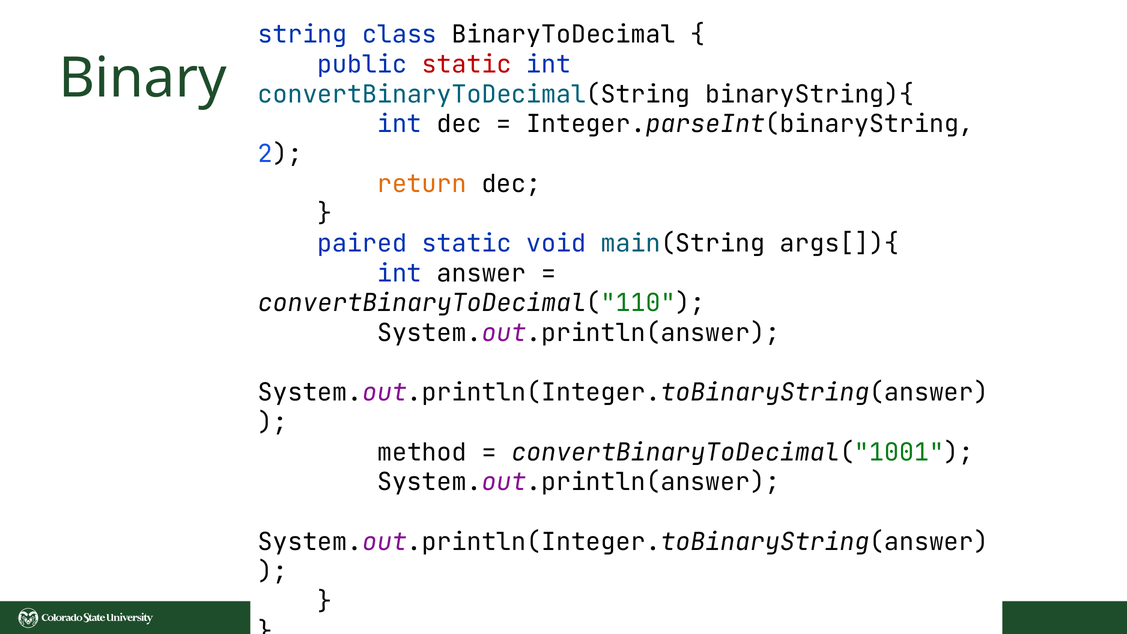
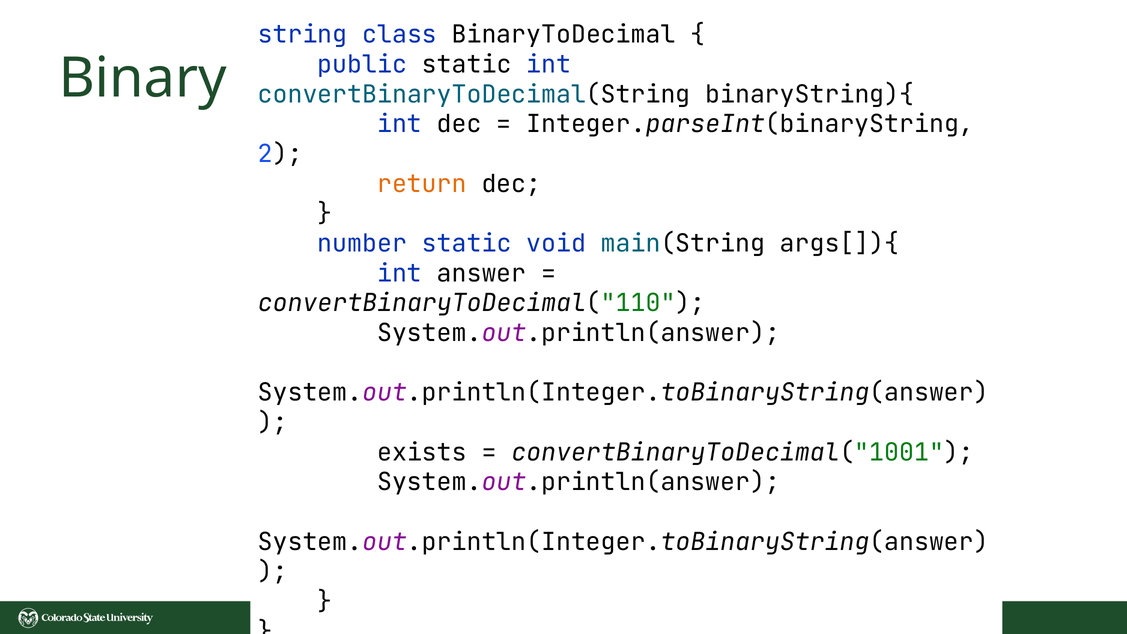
static colour: red -> black (467, 65)
paired: paired -> number (362, 244)
method: method -> exists (422, 452)
